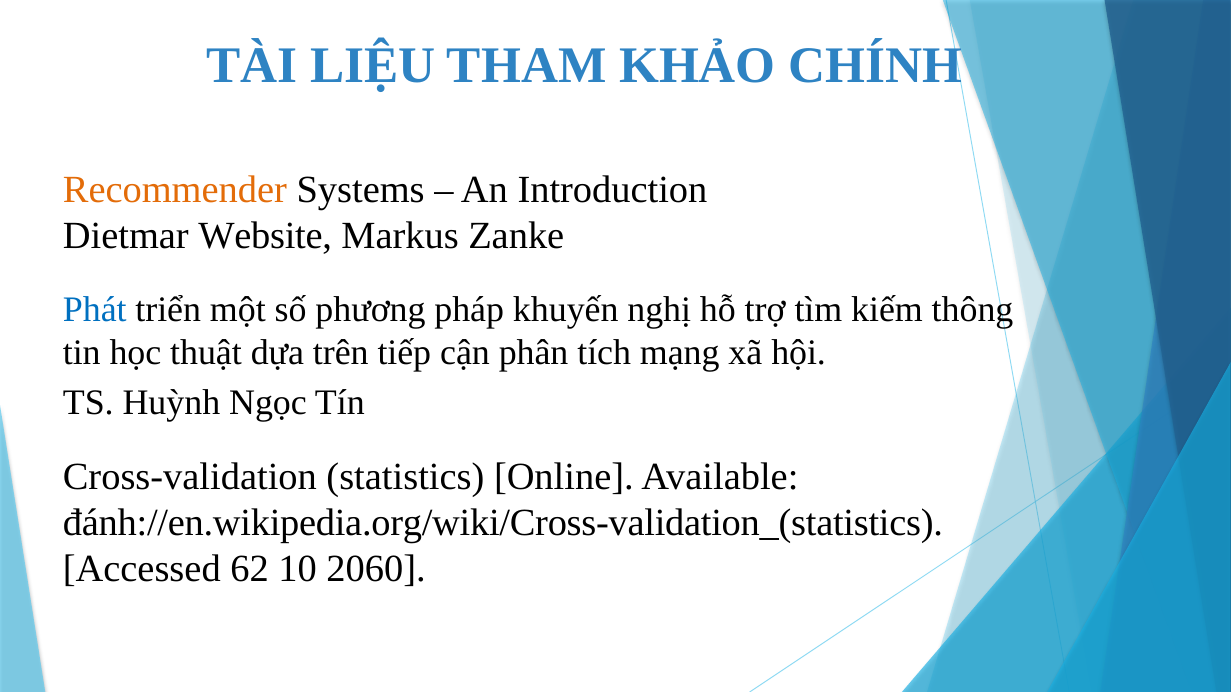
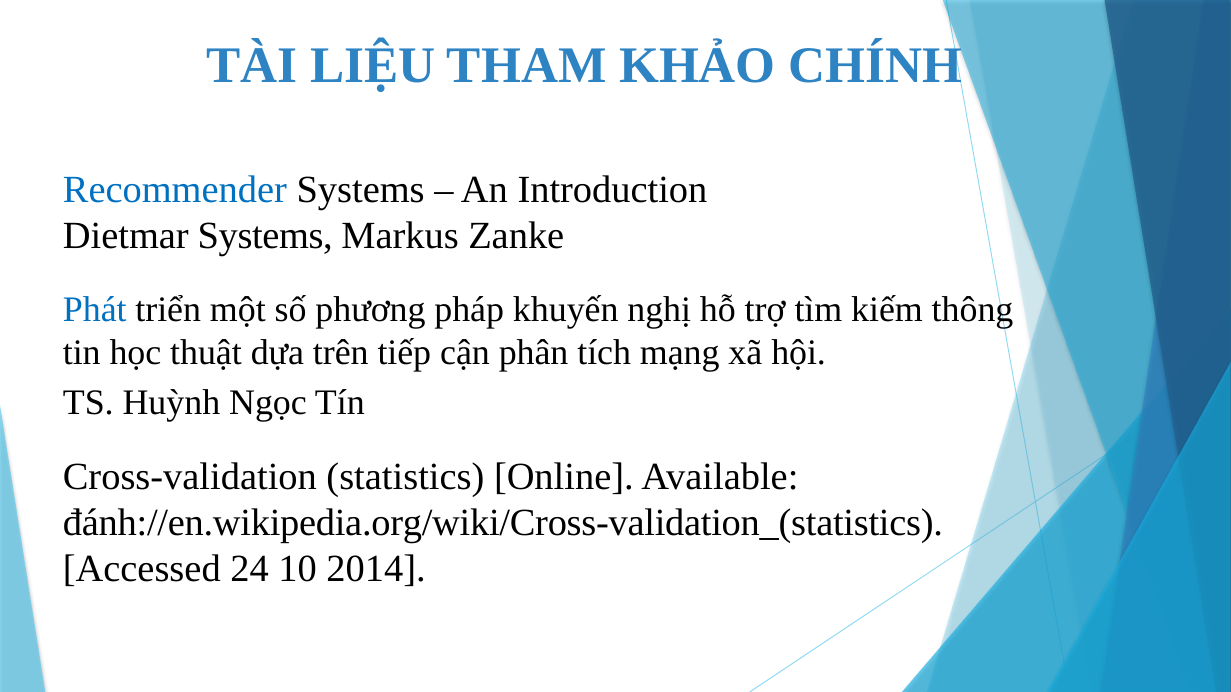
Recommender colour: orange -> blue (175, 190)
Dietmar Website: Website -> Systems (265, 236)
62: 62 -> 24 (250, 570)
2060: 2060 -> 2014 (376, 570)
